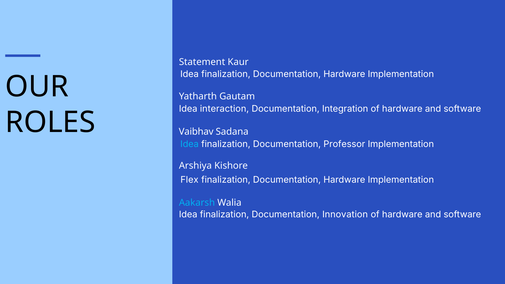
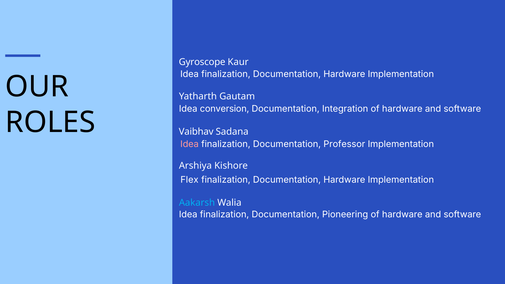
Statement: Statement -> Gyroscope (202, 62)
interaction: interaction -> conversion (225, 109)
Idea colour: light blue -> pink (190, 144)
Innovation: Innovation -> Pioneering (345, 214)
